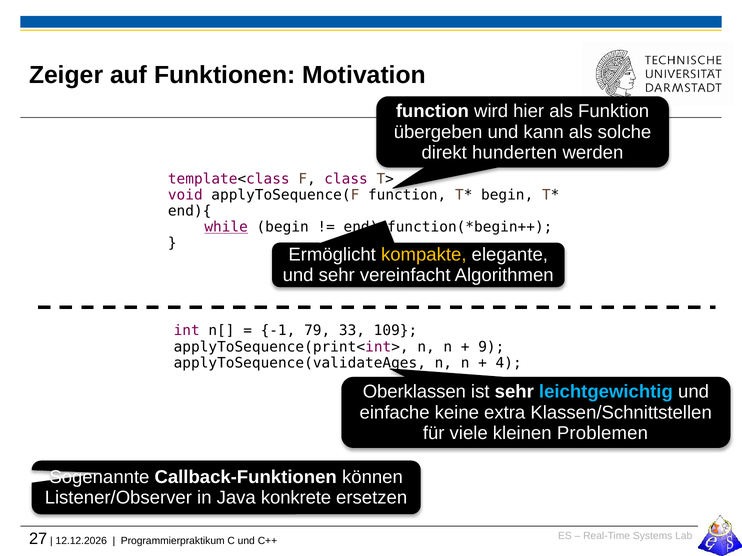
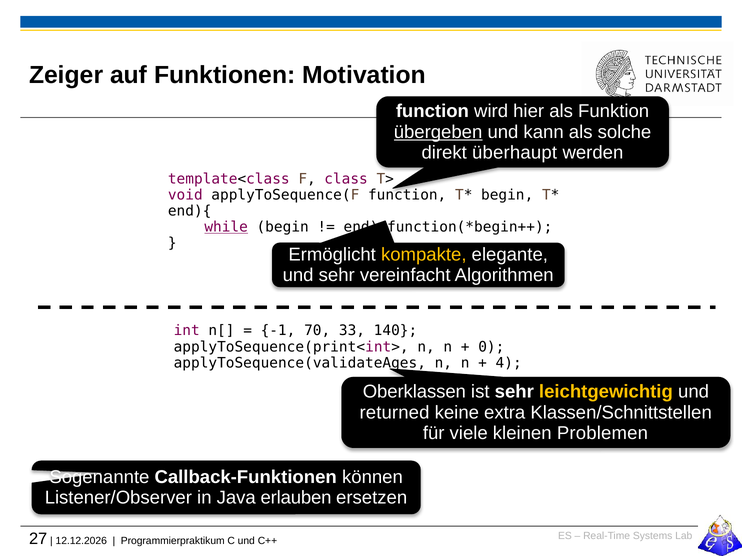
übergeben underline: none -> present (438, 132)
hunderten: hunderten -> überhaupt (515, 153)
79: 79 -> 70 (317, 331)
109: 109 -> 140 (395, 331)
9: 9 -> 0 (491, 347)
leichtgewichtig colour: light blue -> yellow (606, 392)
einfache: einfache -> returned (395, 413)
konkrete: konkrete -> erlauben (296, 498)
